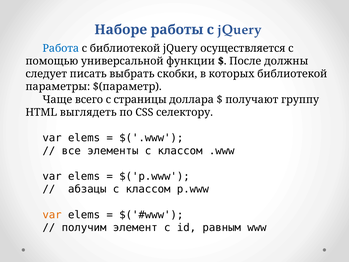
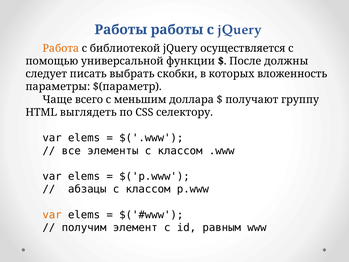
Наборе: Наборе -> Работы (121, 30)
Работа colour: blue -> orange (61, 48)
которых библиотекой: библиотекой -> вложенность (292, 74)
страницы: страницы -> меньшим (140, 99)
